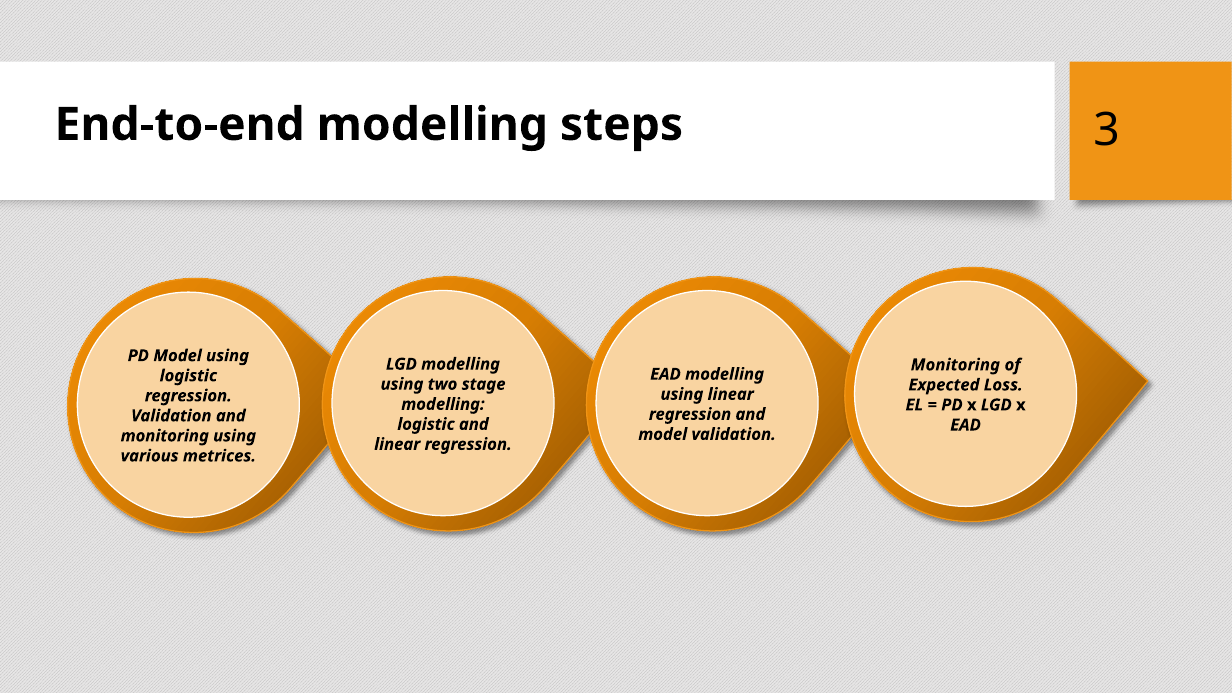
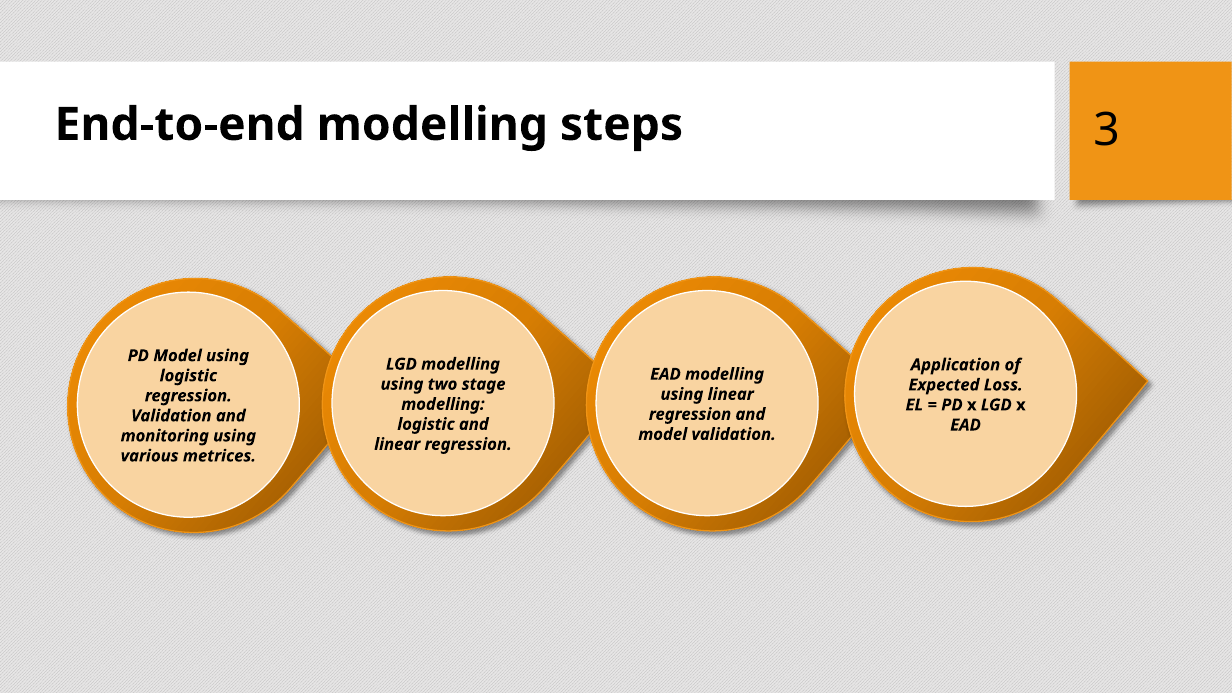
Monitoring: Monitoring -> Application (955, 365)
